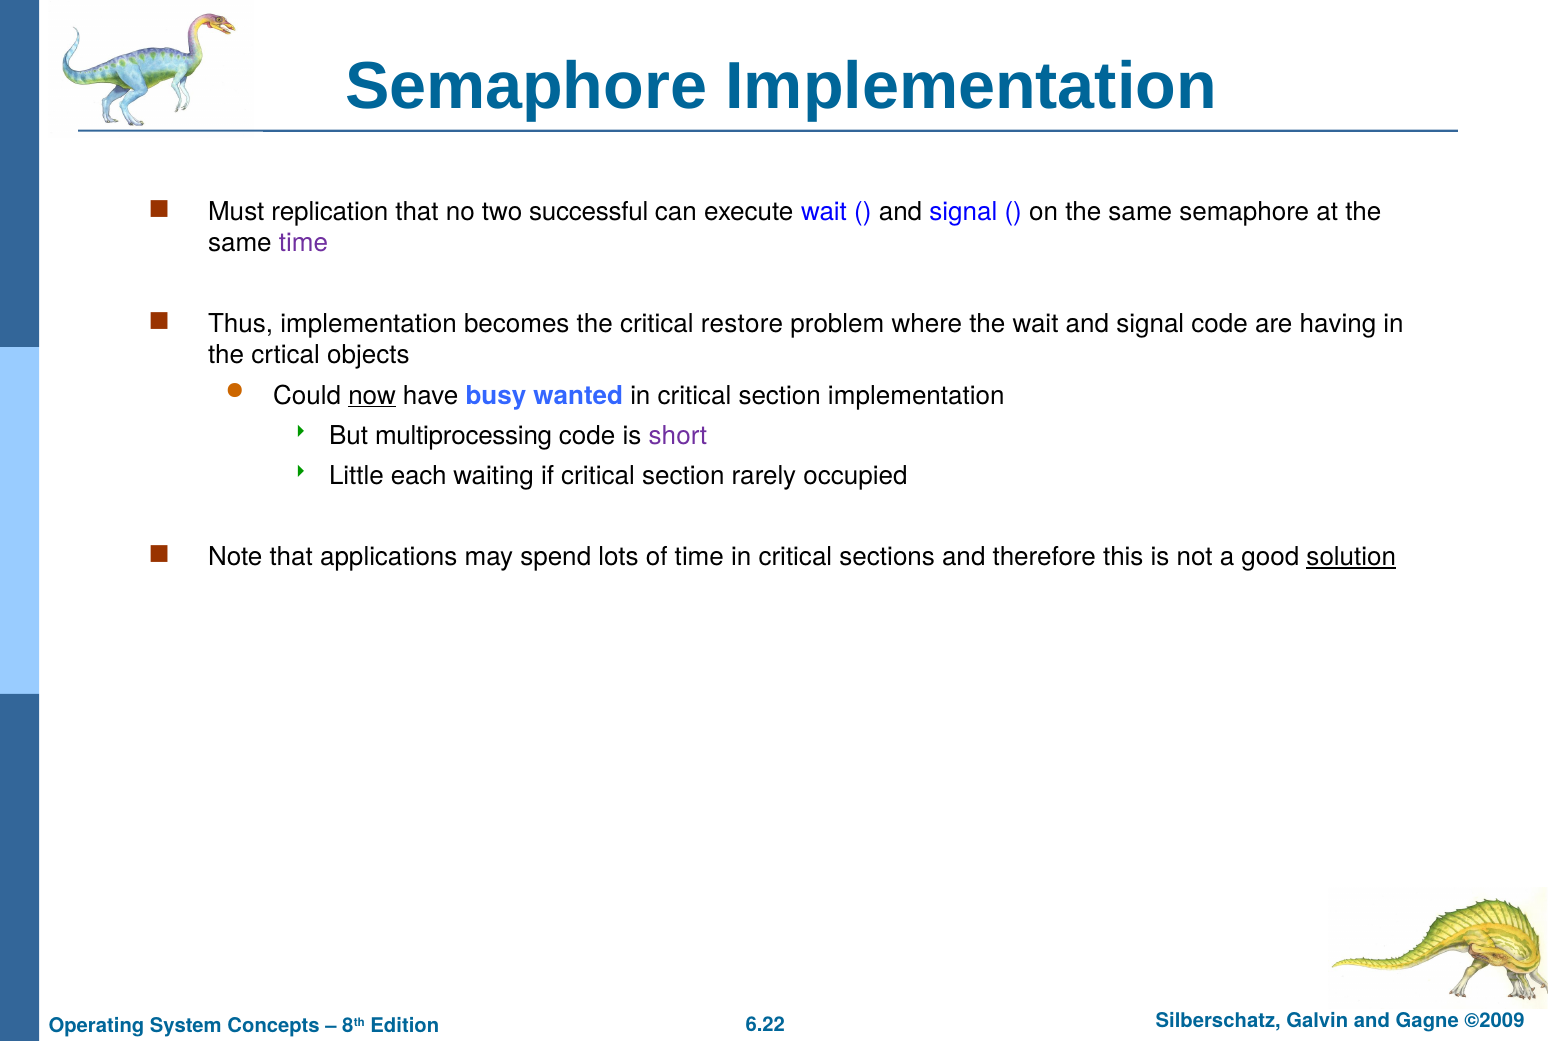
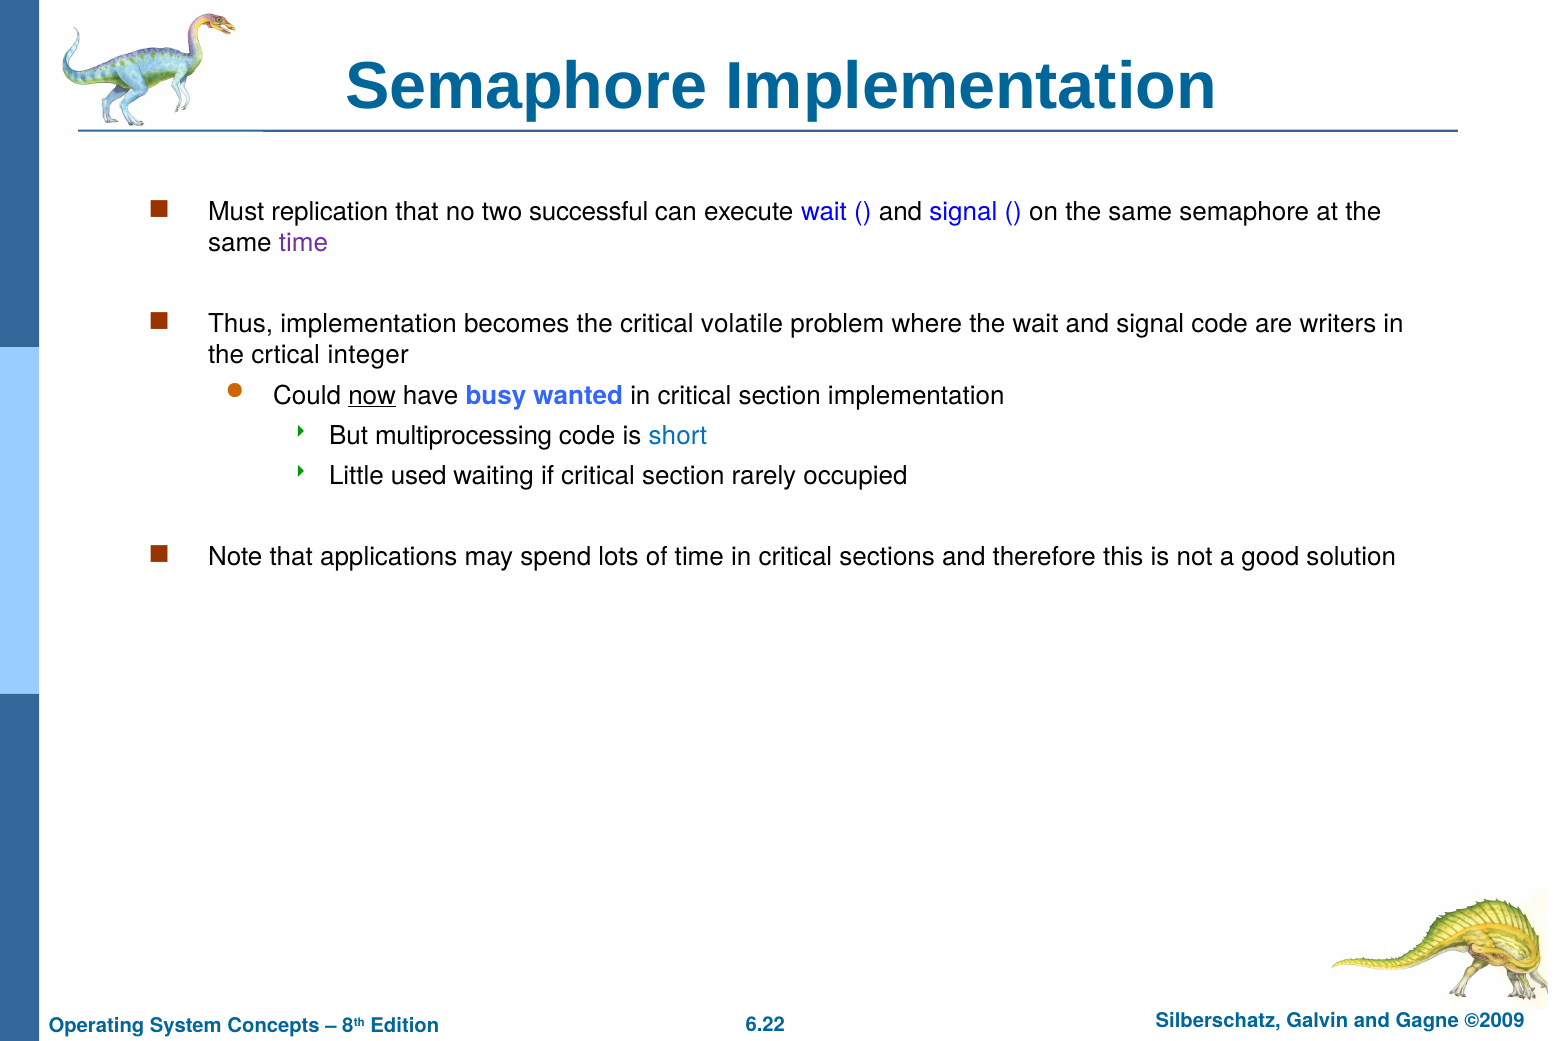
restore: restore -> volatile (742, 324)
having: having -> writers (1338, 324)
objects: objects -> integer (368, 355)
short colour: purple -> blue (678, 436)
each: each -> used (419, 476)
solution underline: present -> none (1351, 557)
